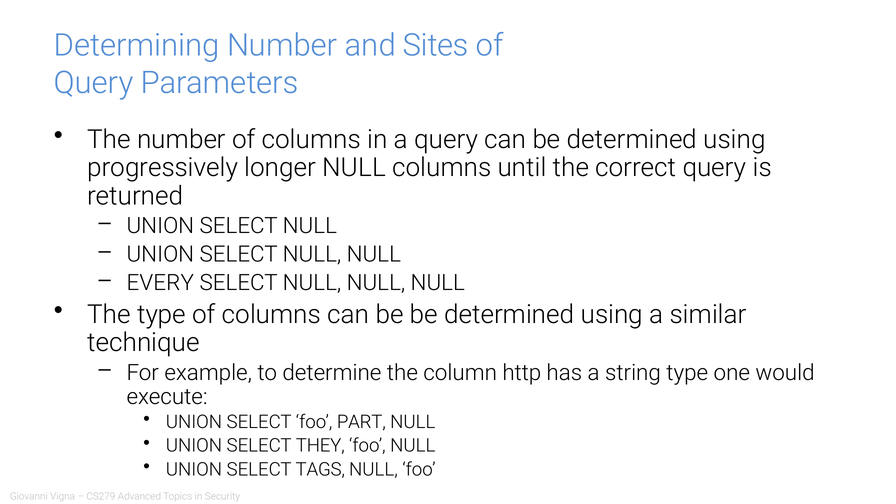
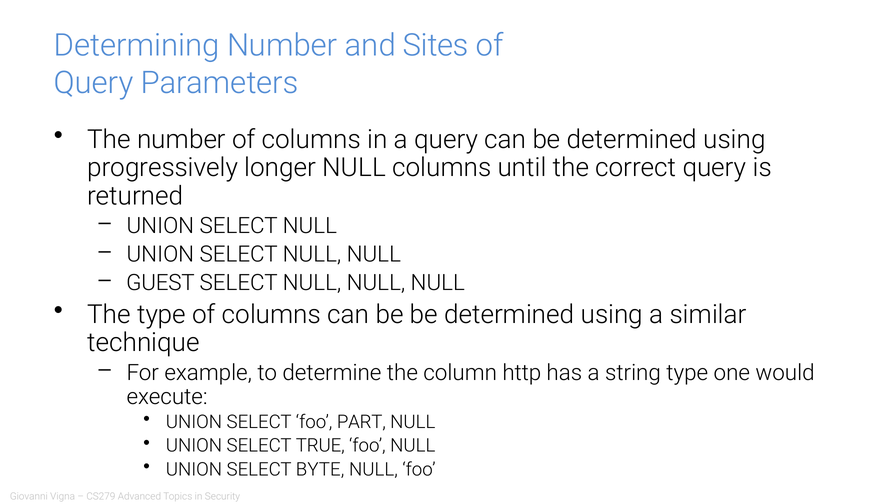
EVERY: EVERY -> GUEST (160, 283)
THEY: THEY -> TRUE (320, 446)
TAGS: TAGS -> BYTE (320, 470)
